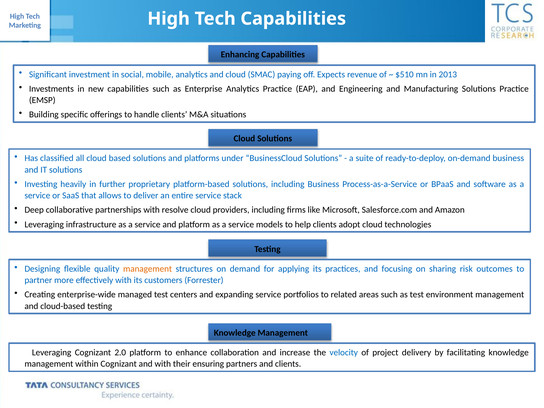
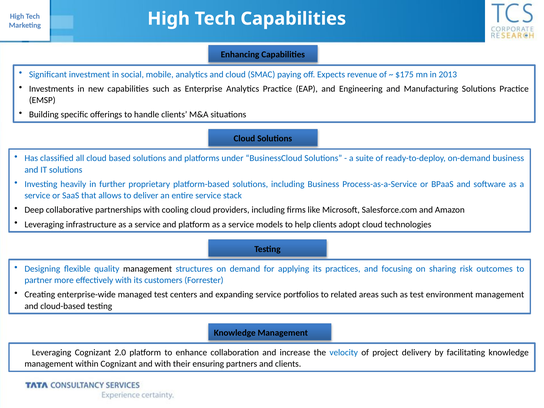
$510: $510 -> $175 (404, 74)
resolve: resolve -> cooling (175, 210)
management colour: orange -> black (148, 269)
